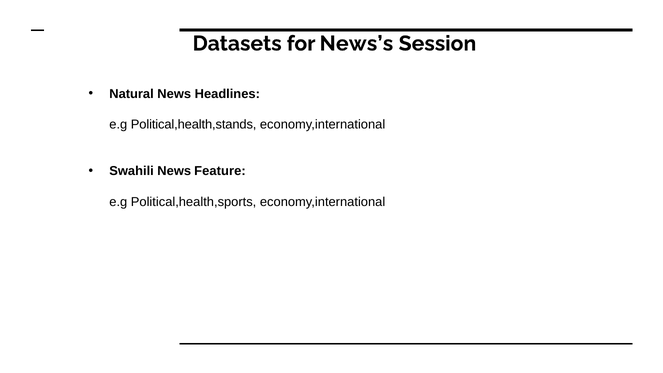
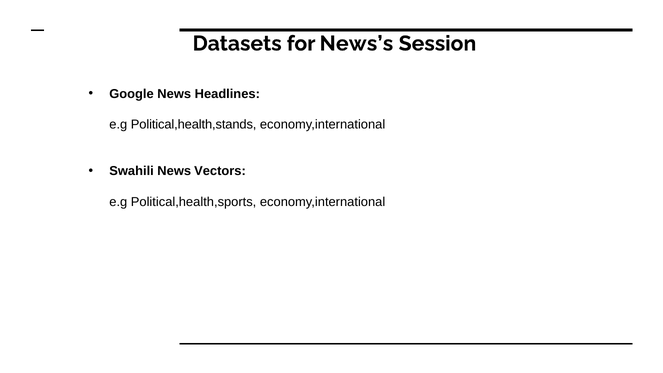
Natural: Natural -> Google (132, 94)
Feature: Feature -> Vectors (220, 171)
